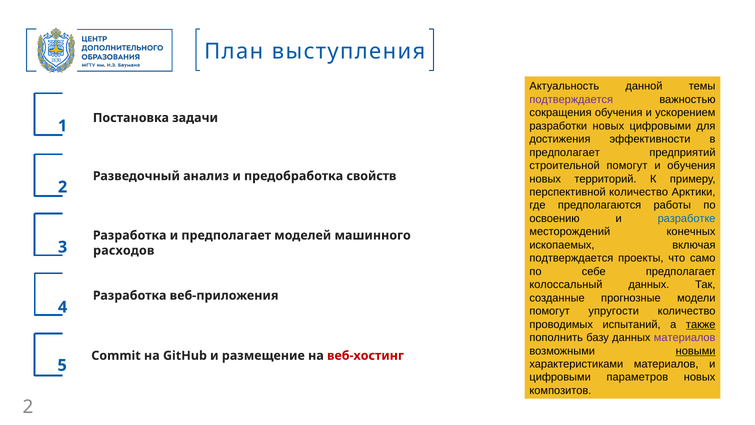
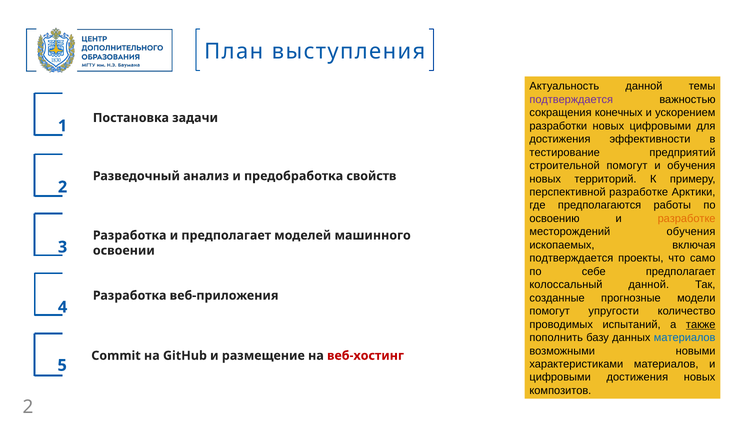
сокращения обучения: обучения -> конечных (619, 113)
предполагает: предполагает -> тестирование (565, 152)
перспективной количество: количество -> разработке (639, 192)
разработке colour: blue -> orange (687, 218)
месторождений конечных: конечных -> обучения (691, 232)
расходов: расходов -> освоении (124, 250)
колоссальный данных: данных -> данной (649, 285)
материалов colour: purple -> blue (685, 337)
новыми underline: present -> none (696, 351)
цифровыми параметров: параметров -> достижения (637, 377)
